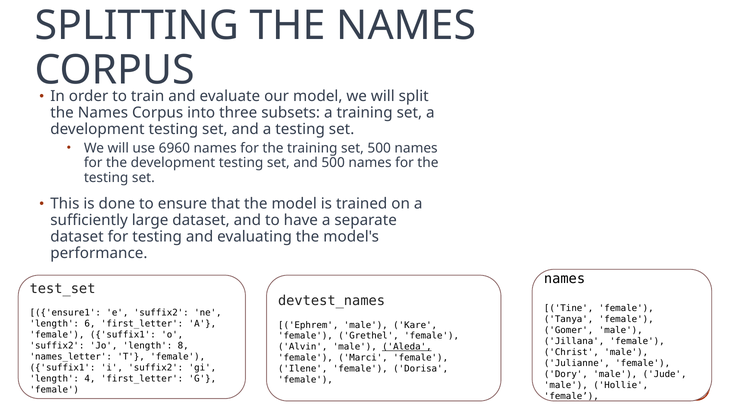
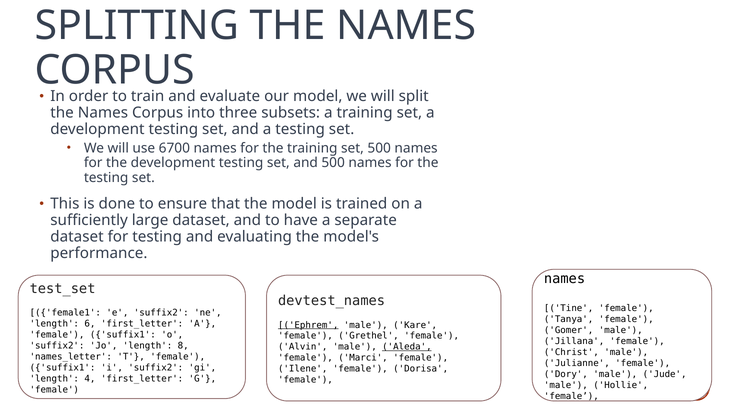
6960: 6960 -> 6700 (174, 148)
ensure1: ensure1 -> female1 (65, 313)
Ephrem underline: none -> present (308, 325)
